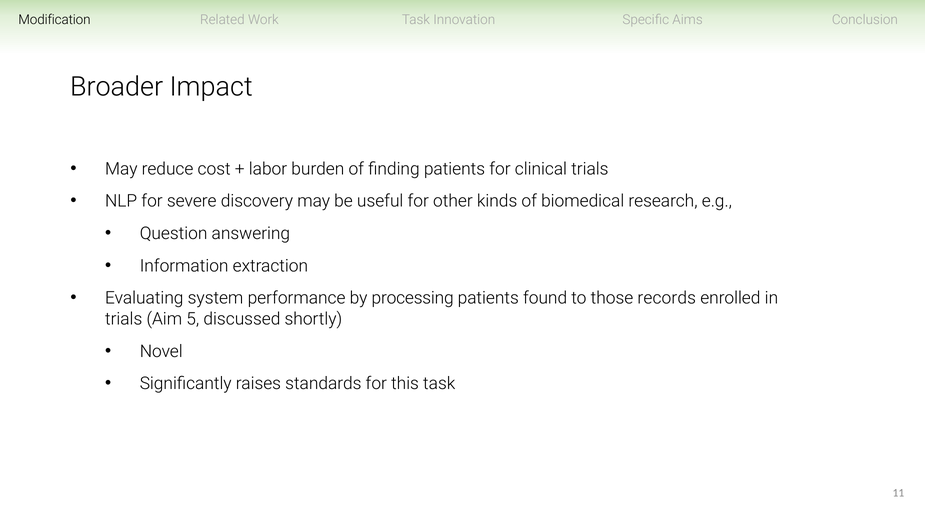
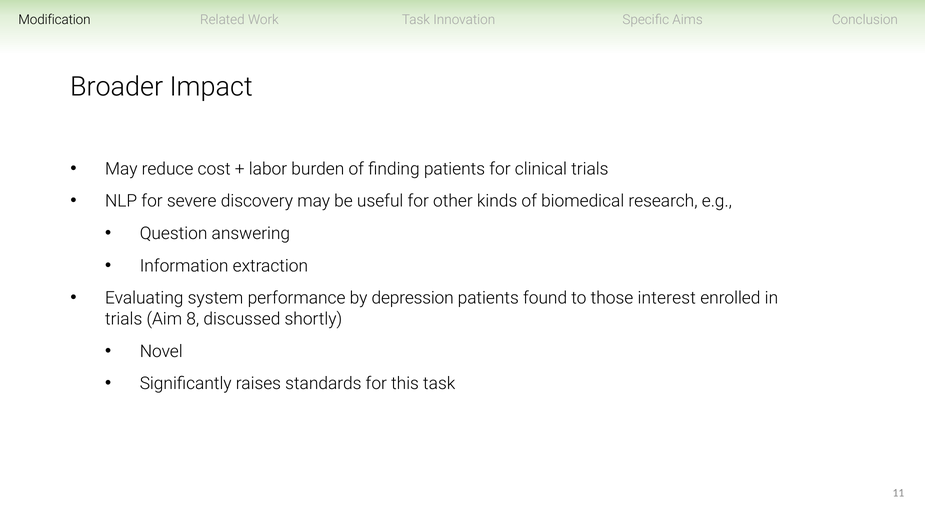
processing: processing -> depression (413, 298)
records: records -> interest (667, 298)
5: 5 -> 8 (193, 319)
